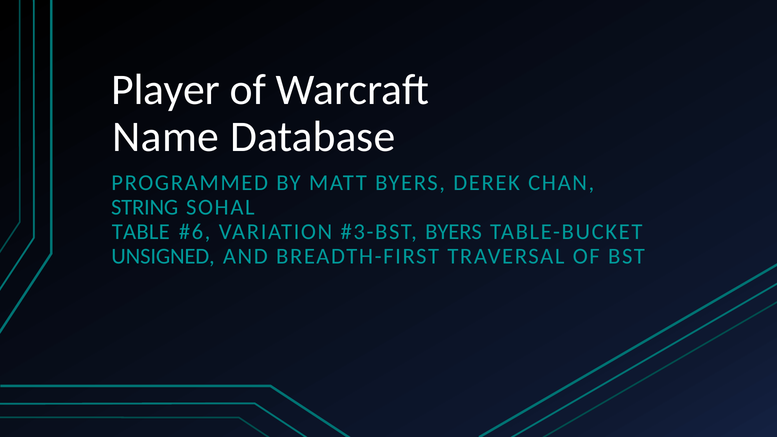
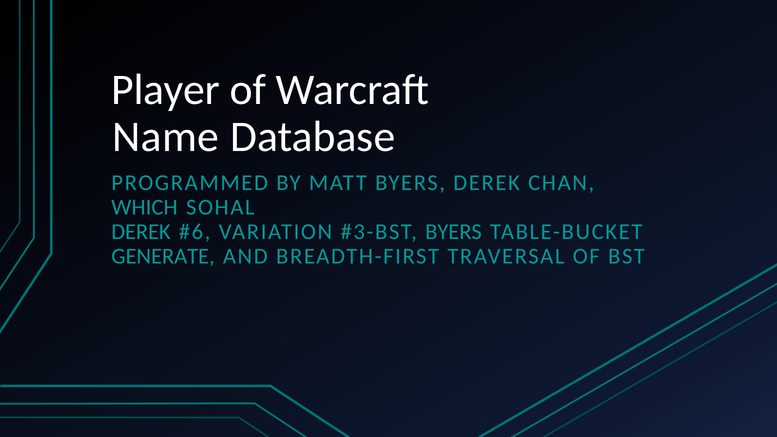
STRING: STRING -> WHICH (145, 207)
TABLE: TABLE -> DEREK (141, 232)
UNSIGNED: UNSIGNED -> GENERATE (163, 256)
